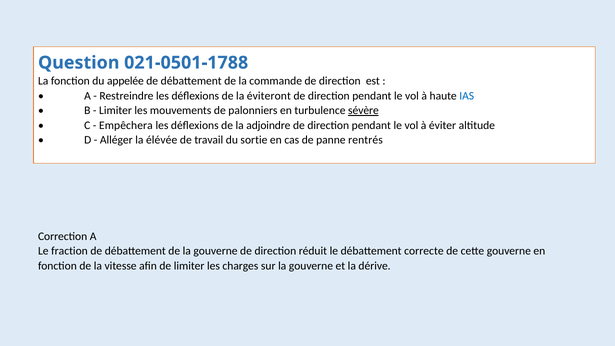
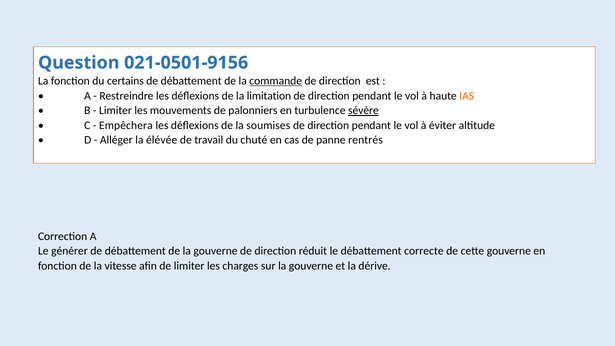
021-0501-1788: 021-0501-1788 -> 021-0501-9156 (186, 63)
appelée: appelée -> certains (125, 81)
commande underline: none -> present (276, 81)
éviteront: éviteront -> limitation (269, 96)
IAS colour: blue -> orange (467, 96)
adjoindre: adjoindre -> soumises (268, 125)
sortie: sortie -> chuté (254, 140)
fraction: fraction -> générer (69, 251)
